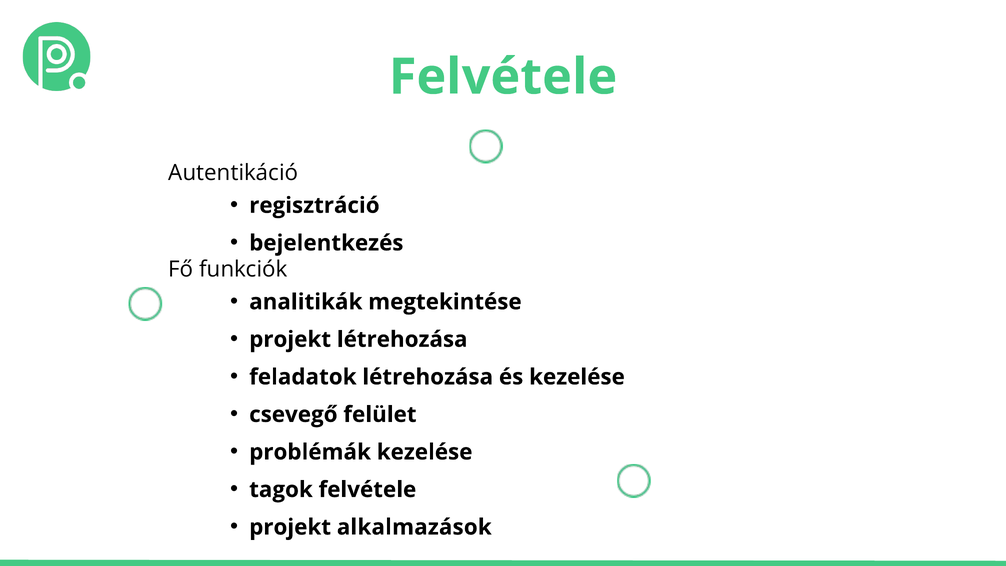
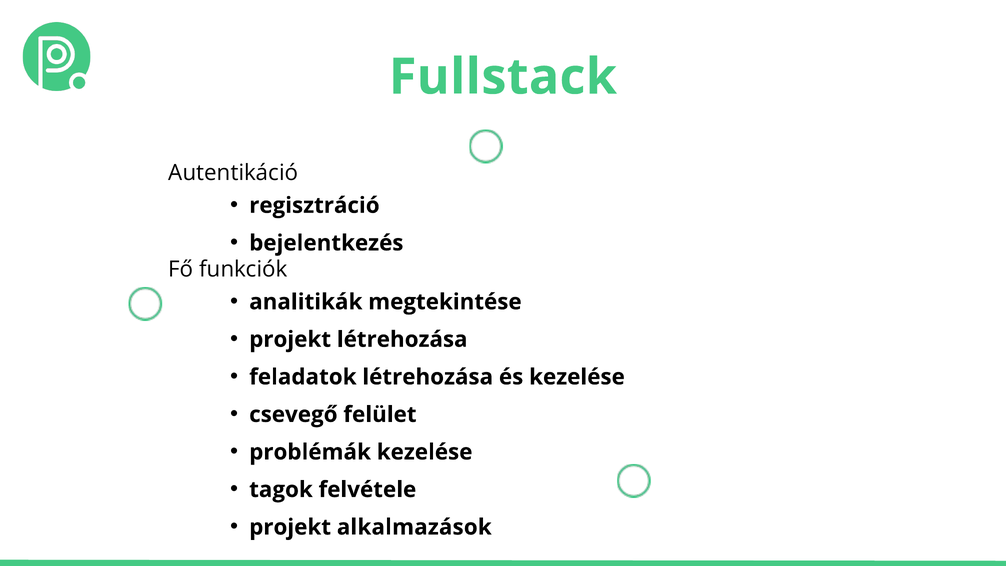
Felvétele: Felvétele -> Fullstack (503, 77)
